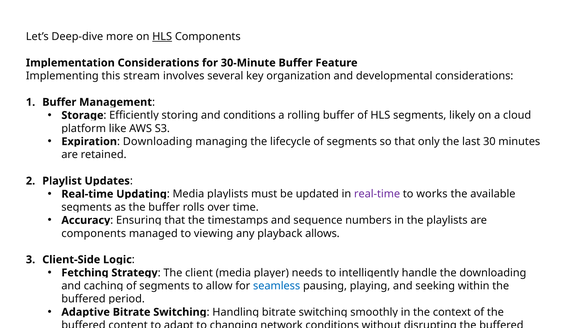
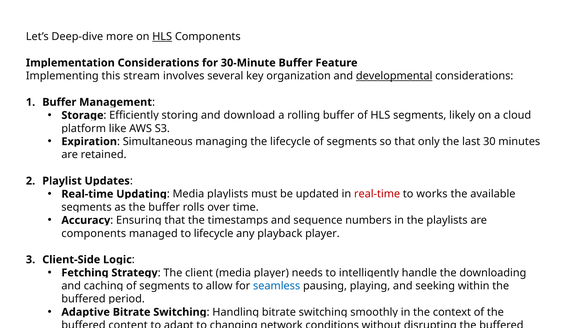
developmental underline: none -> present (394, 76)
and conditions: conditions -> download (249, 115)
Downloading: Downloading -> Simultaneous (158, 141)
real-time colour: purple -> red (377, 194)
to viewing: viewing -> lifecycle (214, 233)
playback allows: allows -> player (322, 233)
